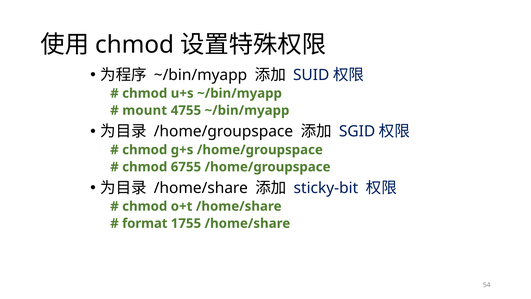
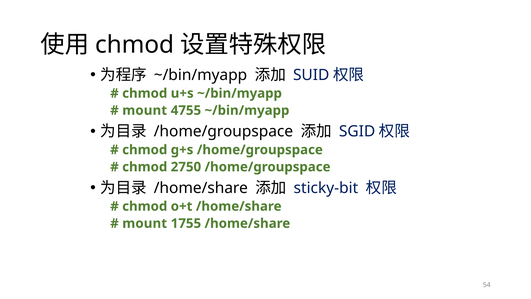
6755: 6755 -> 2750 (186, 167)
format: format -> mount (145, 223)
